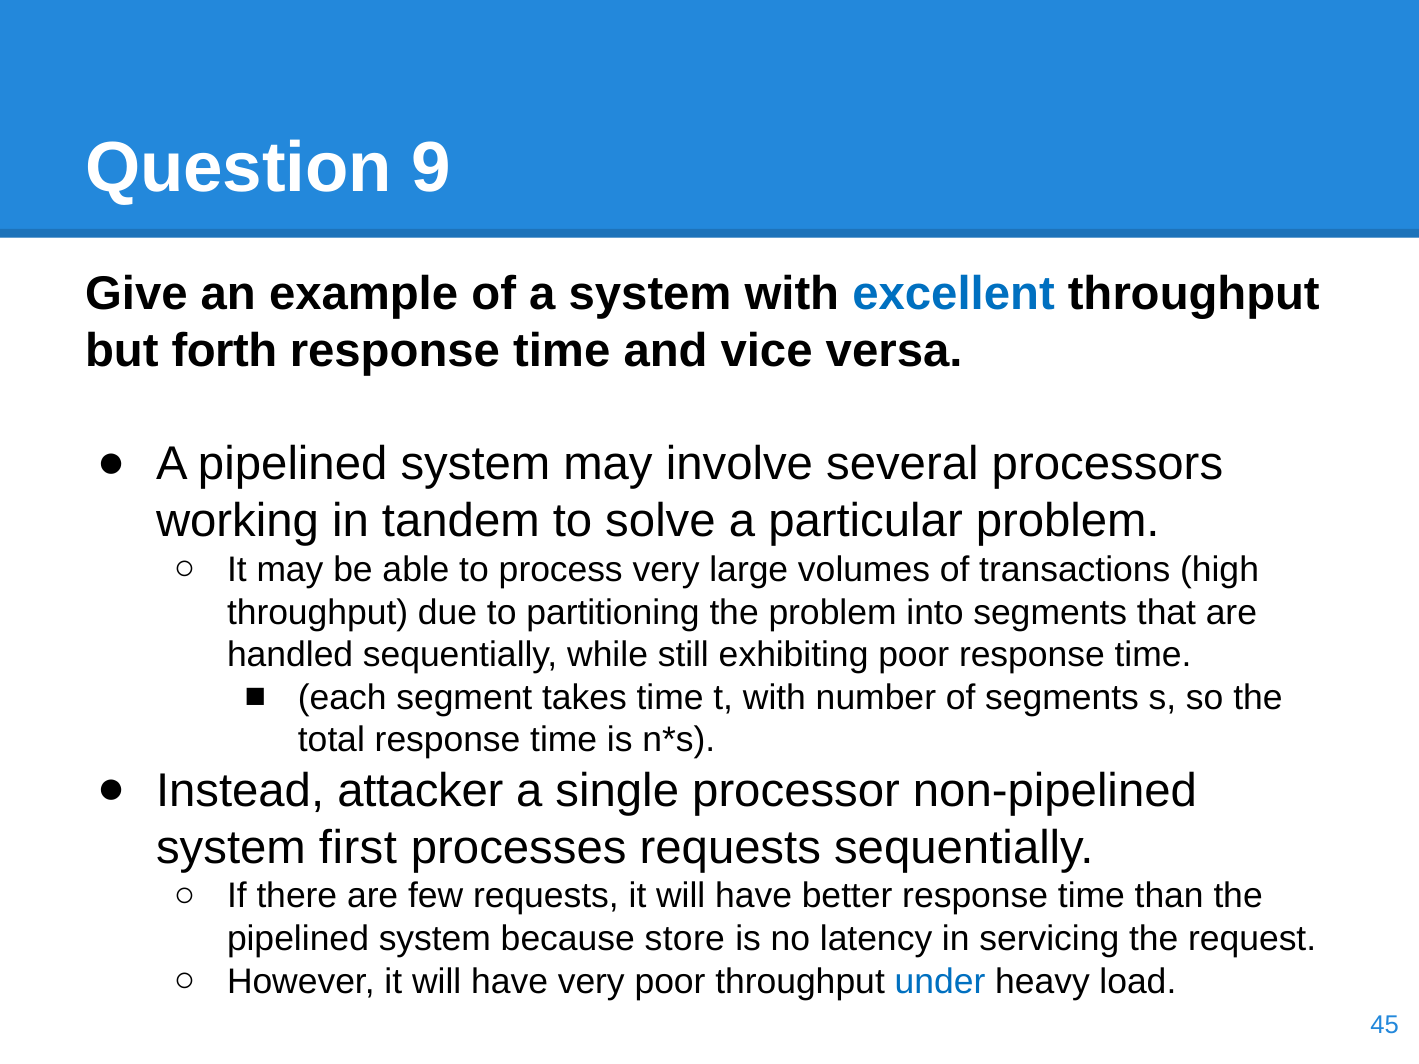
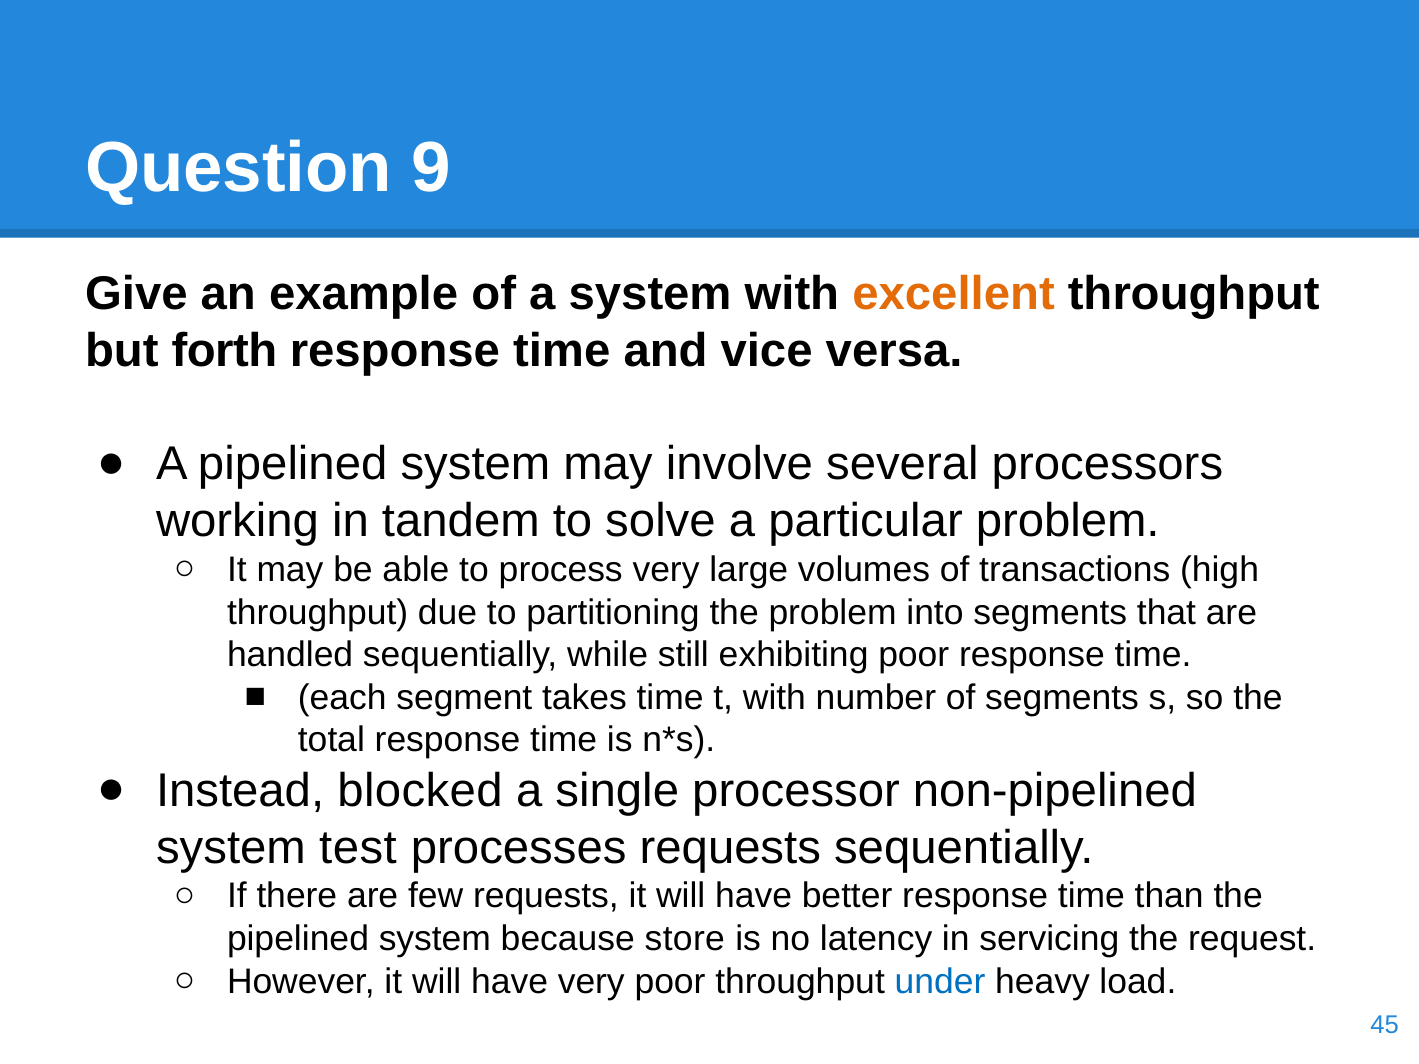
excellent colour: blue -> orange (954, 294)
attacker: attacker -> blocked (420, 791)
first: first -> test (358, 848)
